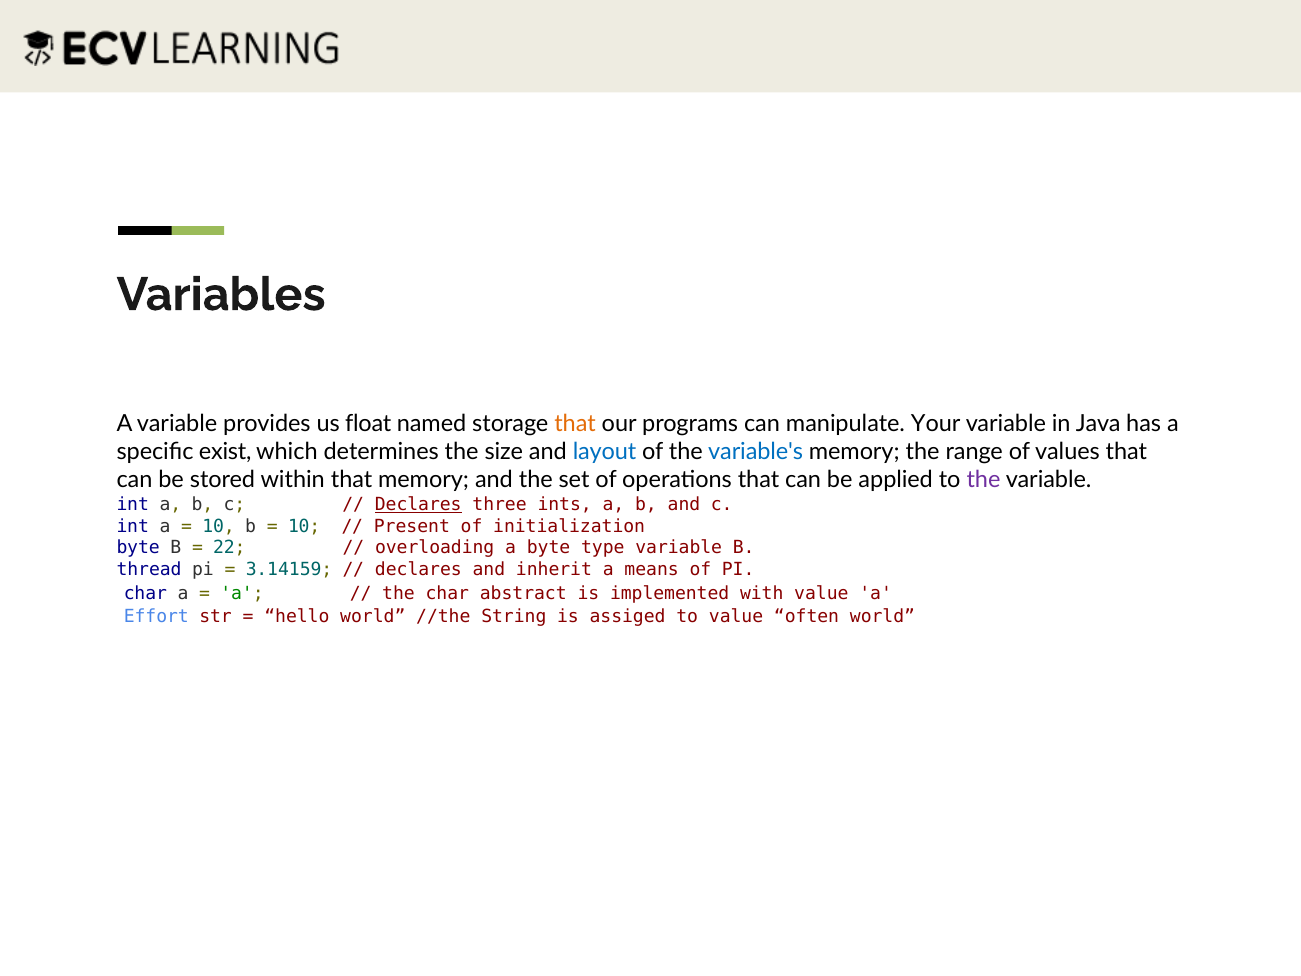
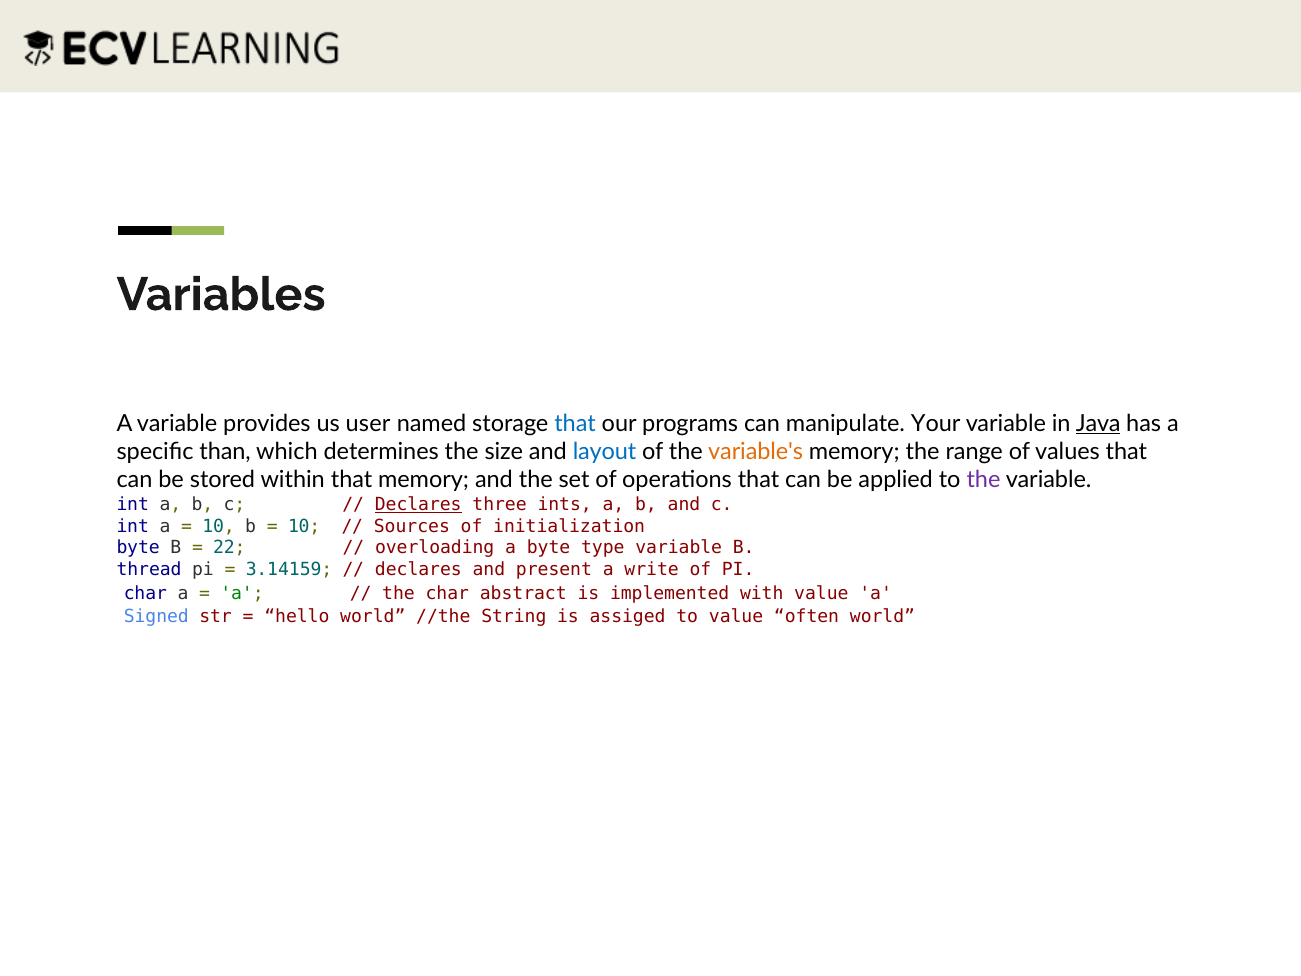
float: float -> user (368, 423)
that colour: orange -> blue (575, 423)
Java underline: none -> present (1098, 423)
exist: exist -> than (225, 451)
variable's colour: blue -> orange (756, 451)
Present: Present -> Sources (412, 526)
inherit: inherit -> present (554, 569)
means: means -> write (652, 569)
Effort: Effort -> Signed (156, 617)
